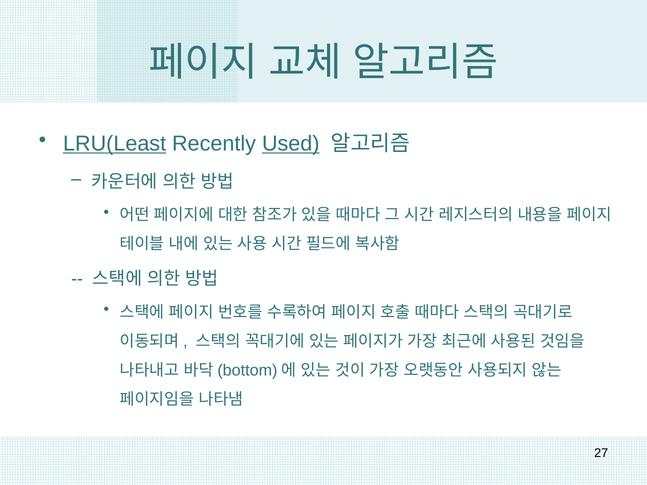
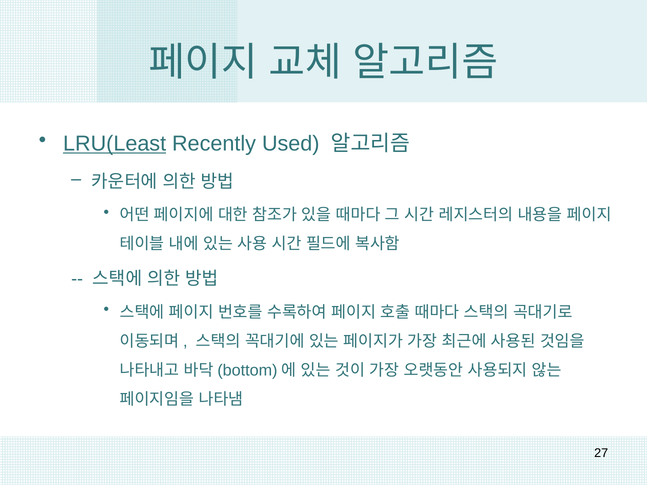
Used underline: present -> none (291, 144)
